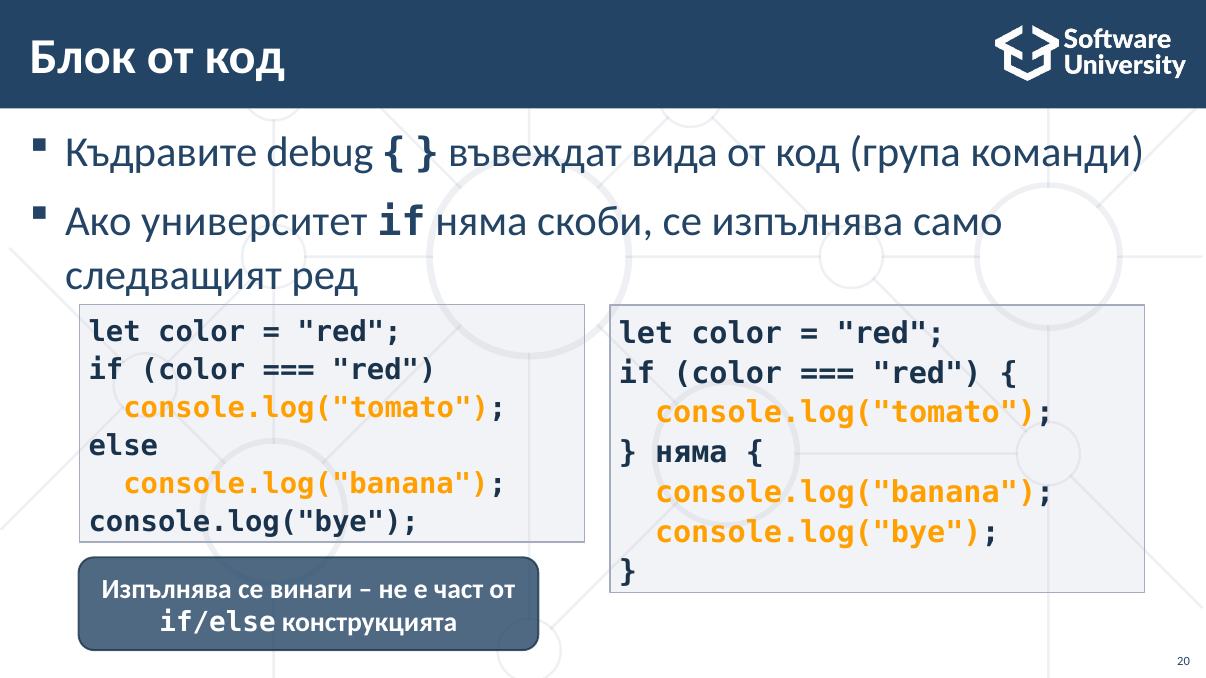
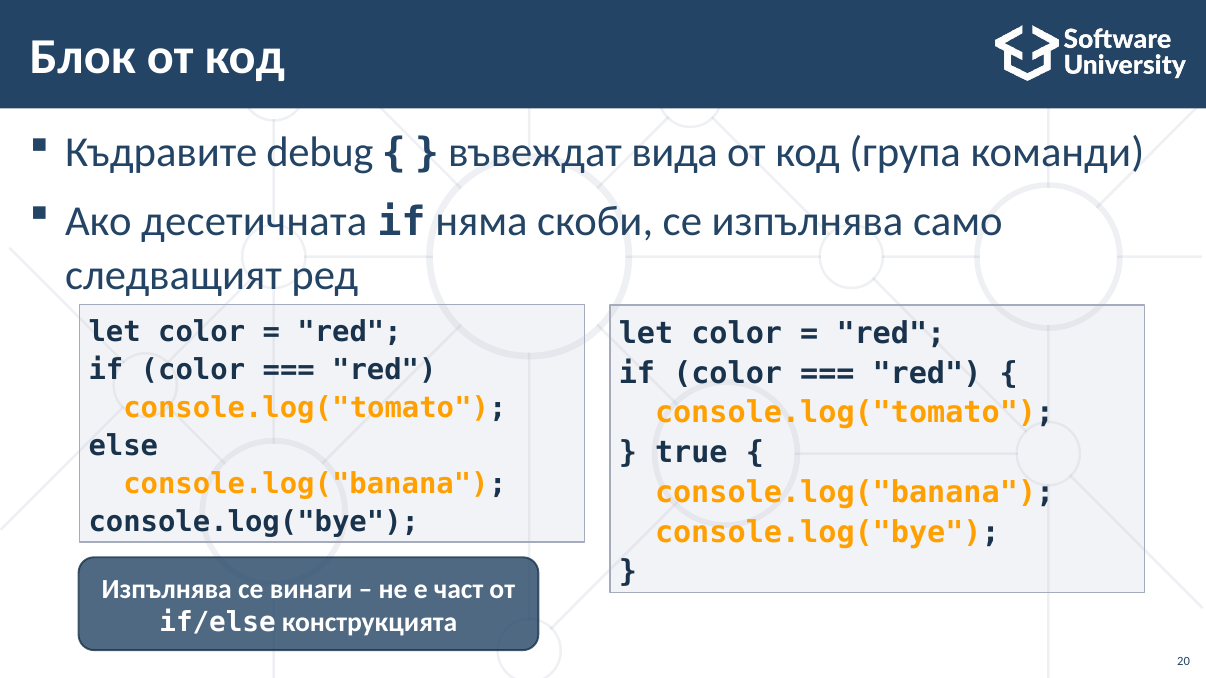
университет: университет -> десетичната (254, 222)
няма: няма -> true (691, 453)
